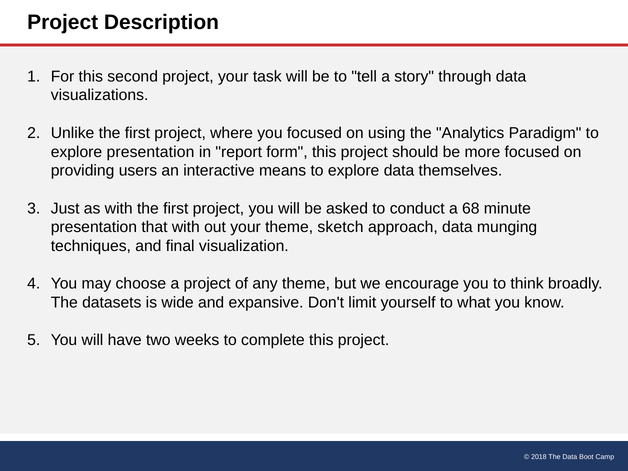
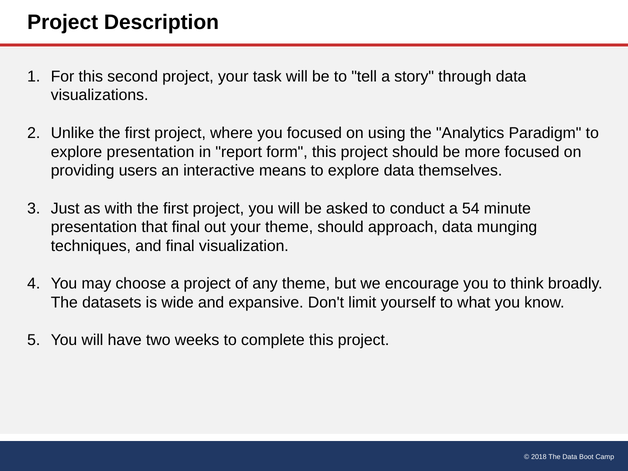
68: 68 -> 54 (471, 208)
that with: with -> final (186, 227)
theme sketch: sketch -> should (341, 227)
